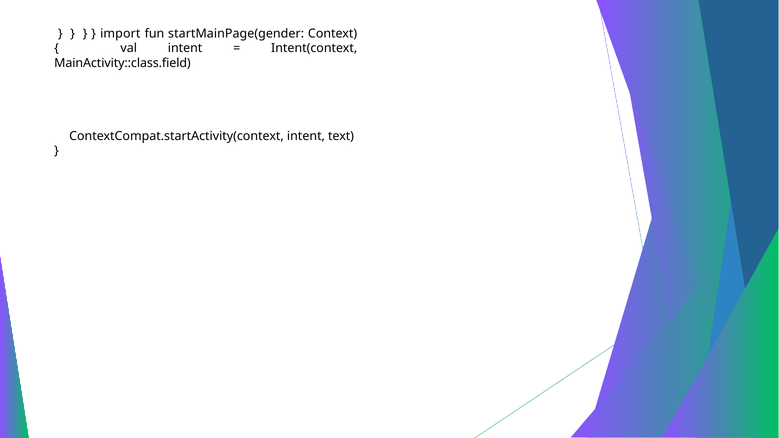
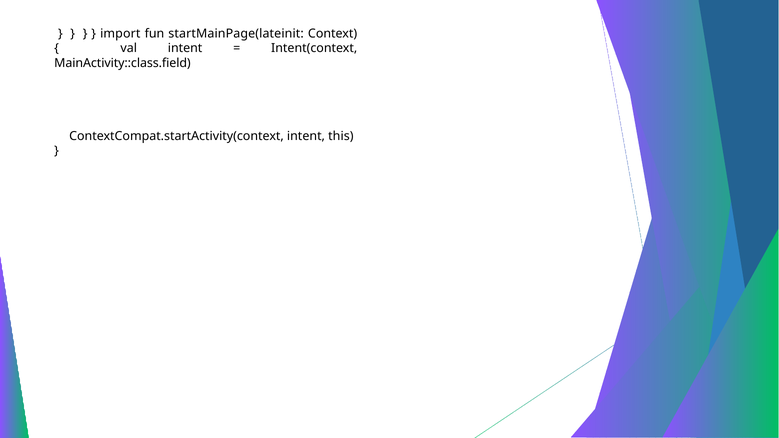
startMainPage(gender: startMainPage(gender -> startMainPage(lateinit (236, 34)
text: text -> this (341, 136)
